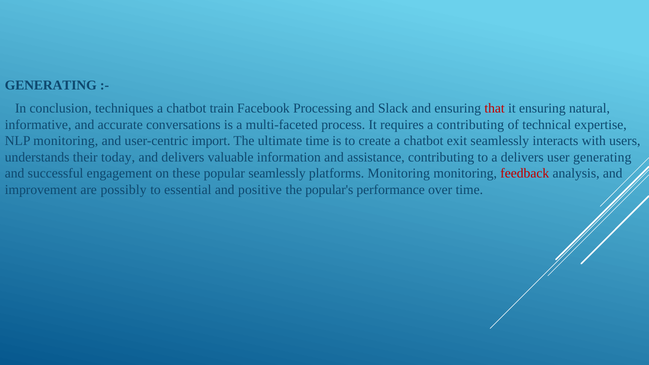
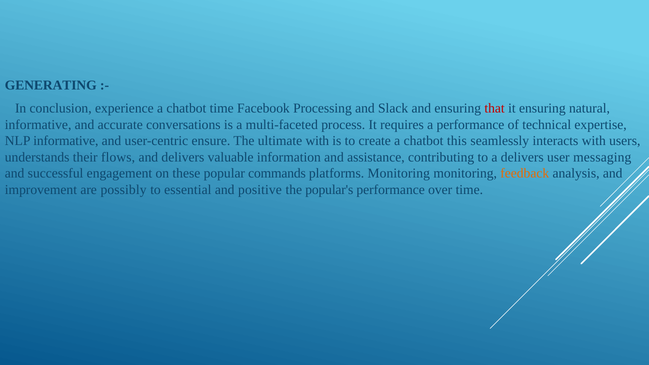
techniques: techniques -> experience (124, 108)
chatbot train: train -> time (222, 108)
a contributing: contributing -> performance (470, 125)
NLP monitoring: monitoring -> informative (66, 141)
import: import -> ensure (211, 141)
ultimate time: time -> with (317, 141)
exit: exit -> this (457, 141)
today: today -> flows (118, 157)
user generating: generating -> messaging (602, 157)
popular seamlessly: seamlessly -> commands (277, 173)
feedback colour: red -> orange (525, 173)
